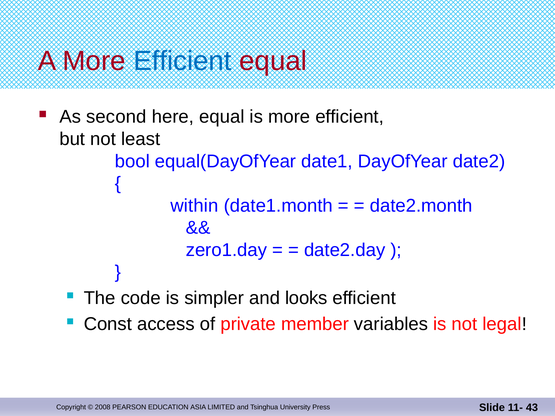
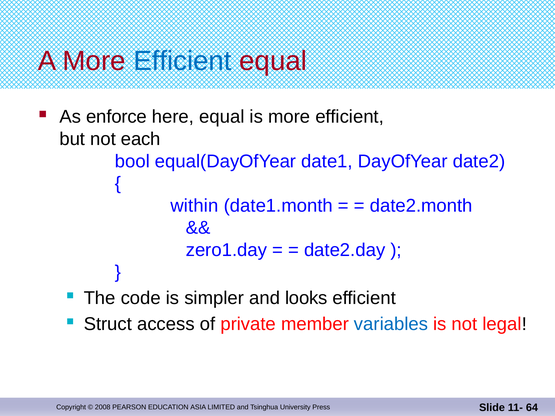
second: second -> enforce (116, 117)
least: least -> each (141, 139)
Const: Const -> Struct (108, 324)
variables colour: black -> blue (391, 324)
43: 43 -> 64 (532, 408)
